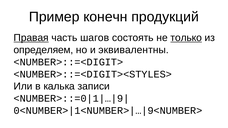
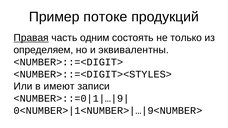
конечн: конечн -> потоке (105, 17)
шагов: шагов -> одним (95, 38)
только underline: present -> none (186, 38)
калька: калька -> имеют (59, 86)
